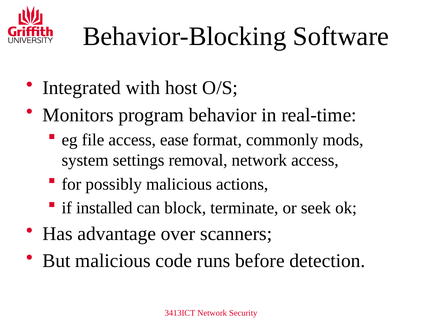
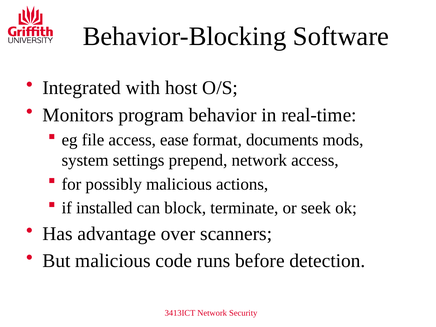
commonly: commonly -> documents (282, 140)
removal: removal -> prepend (198, 160)
